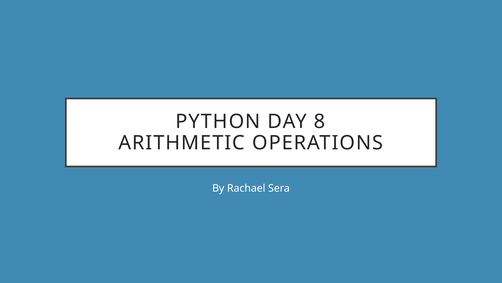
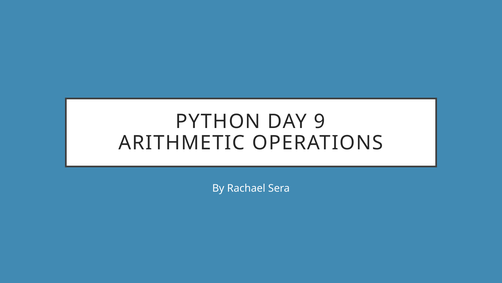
8: 8 -> 9 (320, 121)
